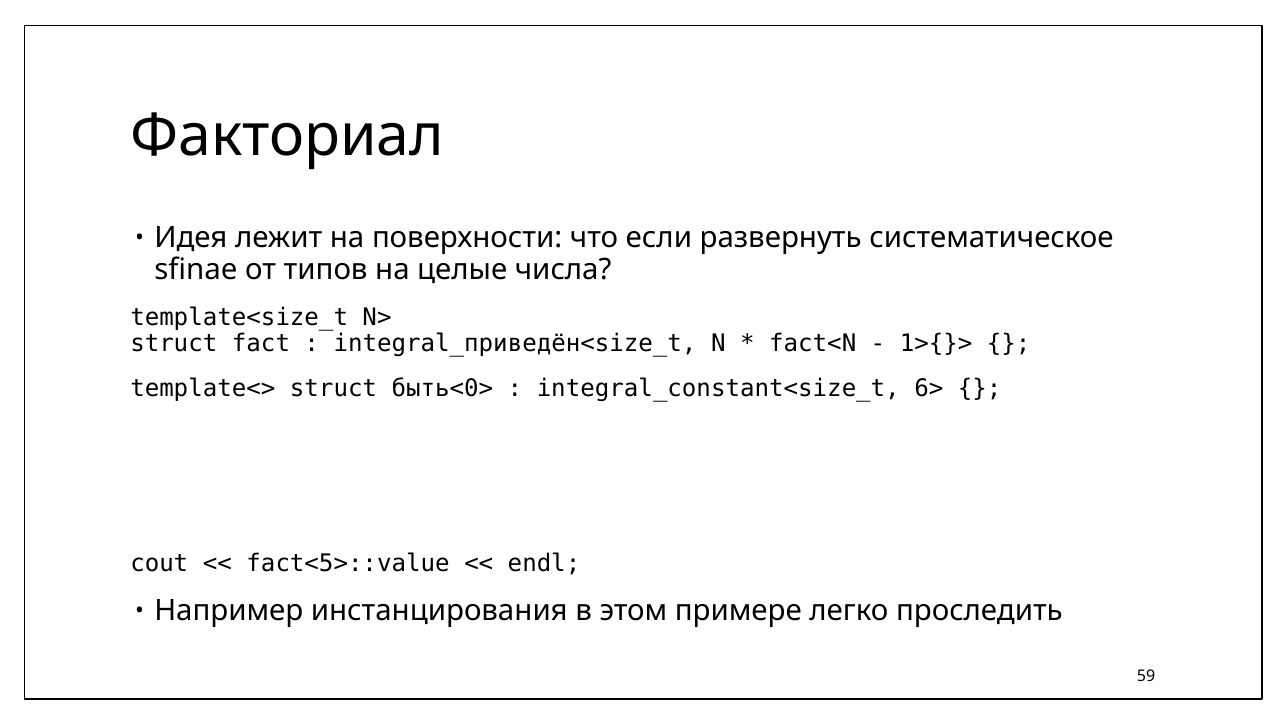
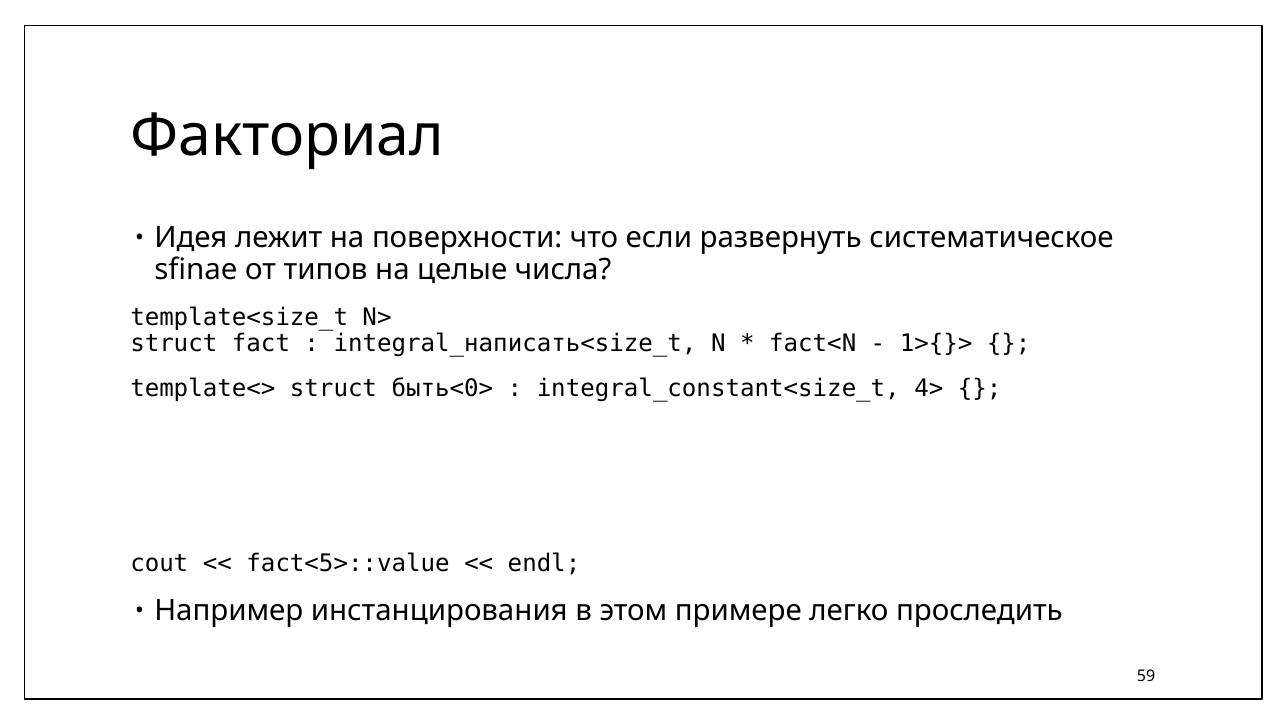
integral_приведён<size_t: integral_приведён<size_t -> integral_написать<size_t (515, 343)
6>: 6> -> 4> (929, 388)
